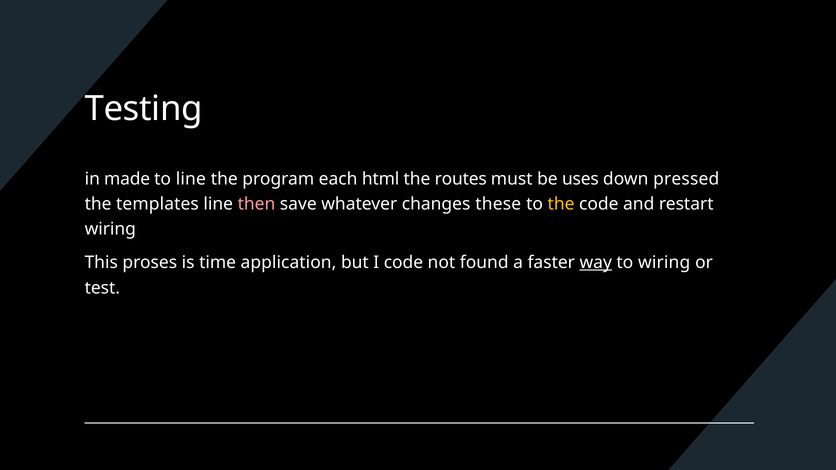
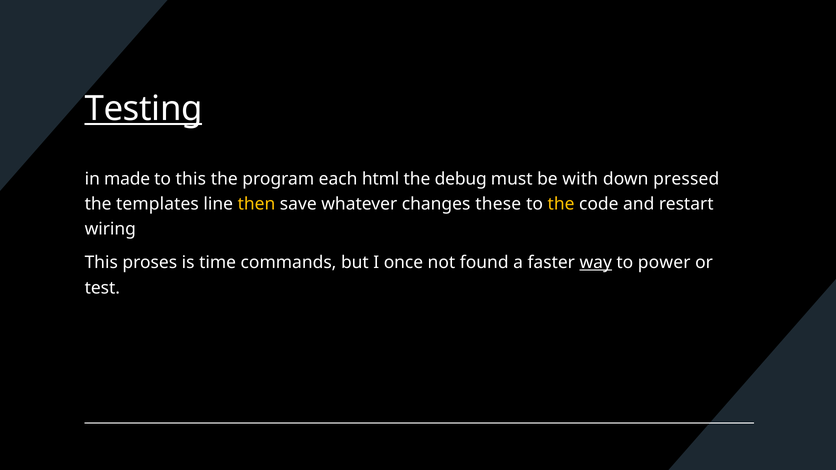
Testing underline: none -> present (144, 109)
to line: line -> this (191, 179)
routes: routes -> debug (461, 179)
uses: uses -> with (580, 179)
then colour: pink -> yellow (256, 204)
application: application -> commands (289, 263)
I code: code -> once (403, 263)
to wiring: wiring -> power (664, 263)
